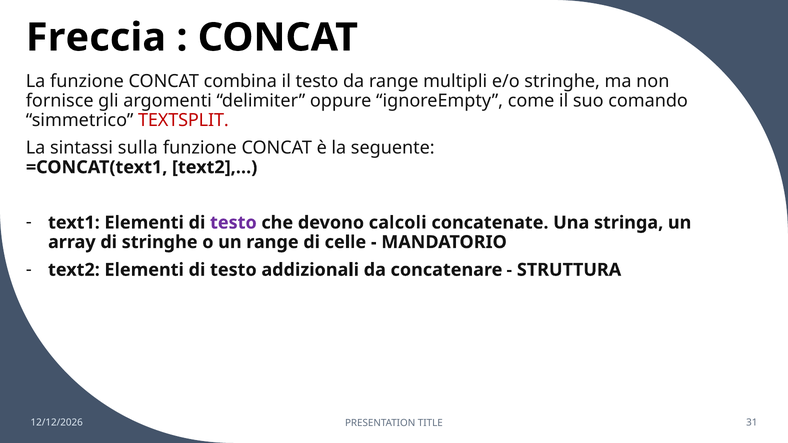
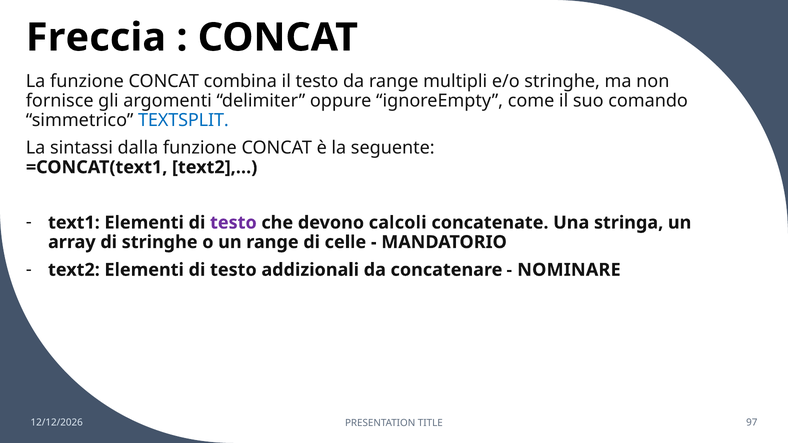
TEXTSPLIT colour: red -> blue (183, 120)
sulla: sulla -> dalla (138, 148)
STRUTTURA: STRUTTURA -> NOMINARE (569, 270)
31: 31 -> 97 (752, 423)
